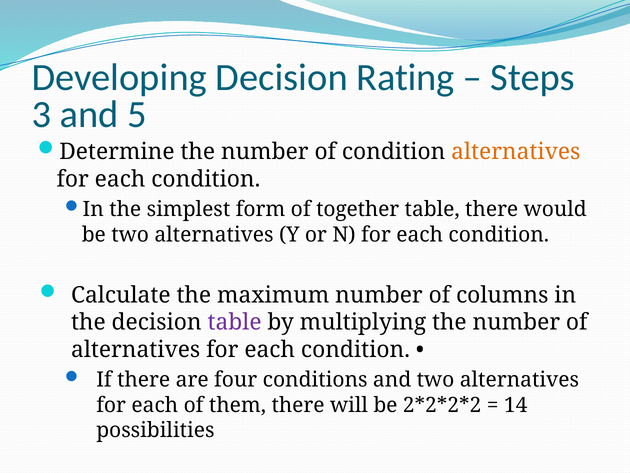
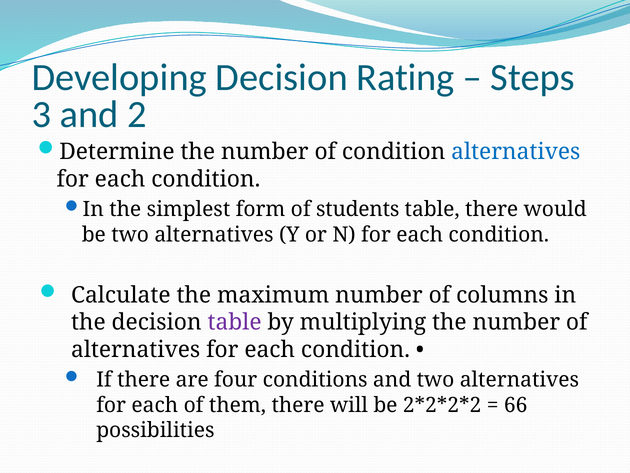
5: 5 -> 2 (137, 115)
alternatives colour: orange -> blue (516, 152)
together: together -> students (358, 209)
14: 14 -> 66 (516, 405)
